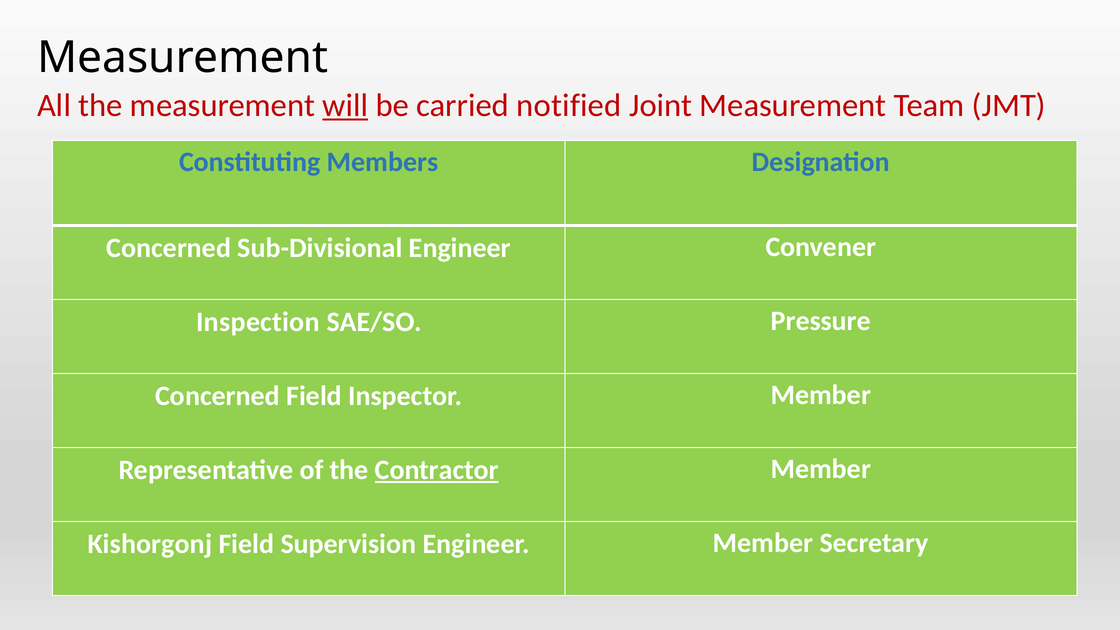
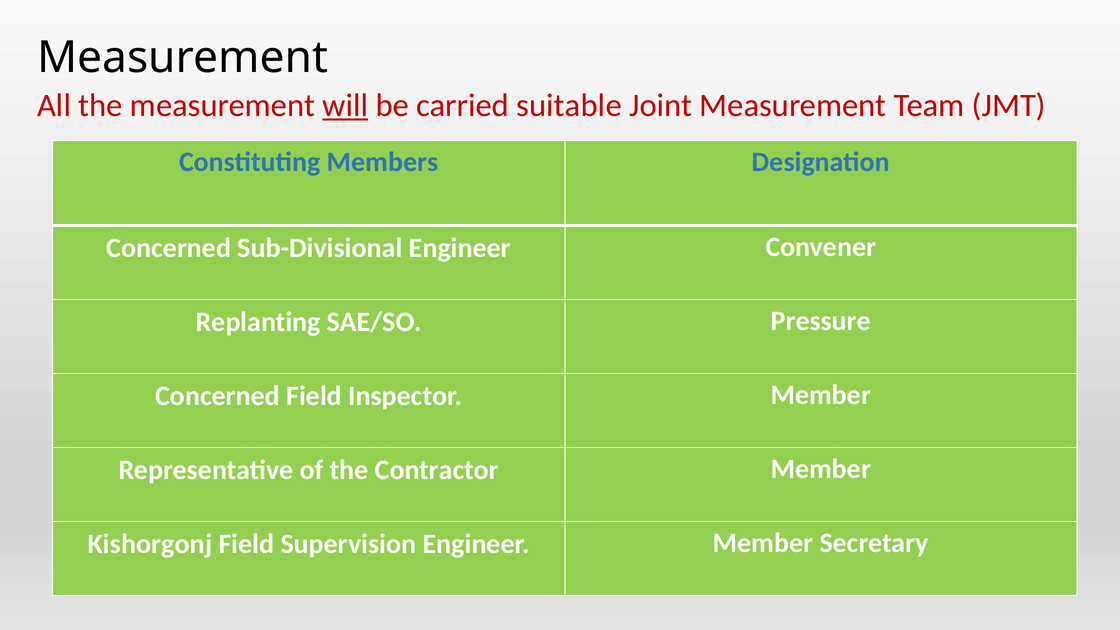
notified: notified -> suitable (569, 106)
Inspection: Inspection -> Replanting (258, 322)
Contractor underline: present -> none (437, 470)
